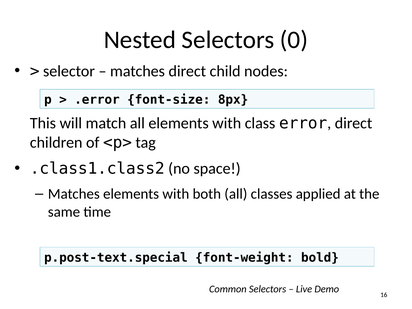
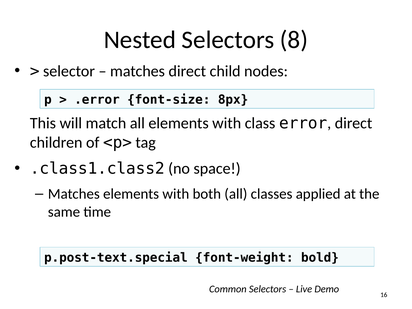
0: 0 -> 8 (294, 40)
